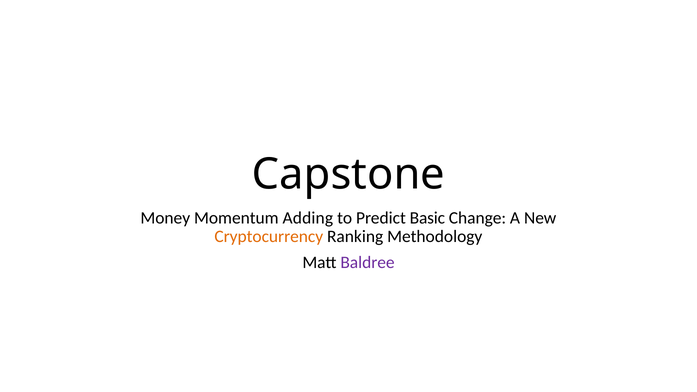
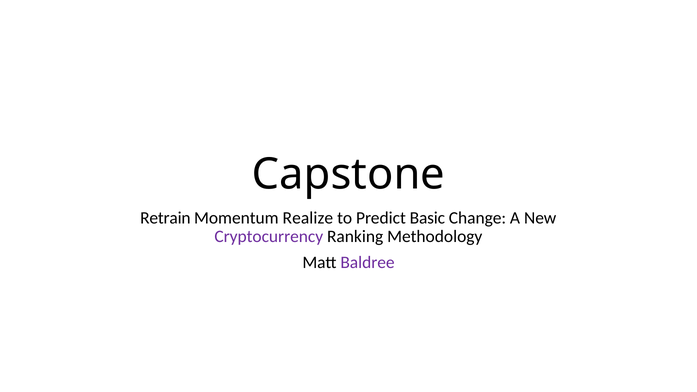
Money: Money -> Retrain (165, 218)
Adding: Adding -> Realize (308, 218)
Cryptocurrency colour: orange -> purple (269, 237)
